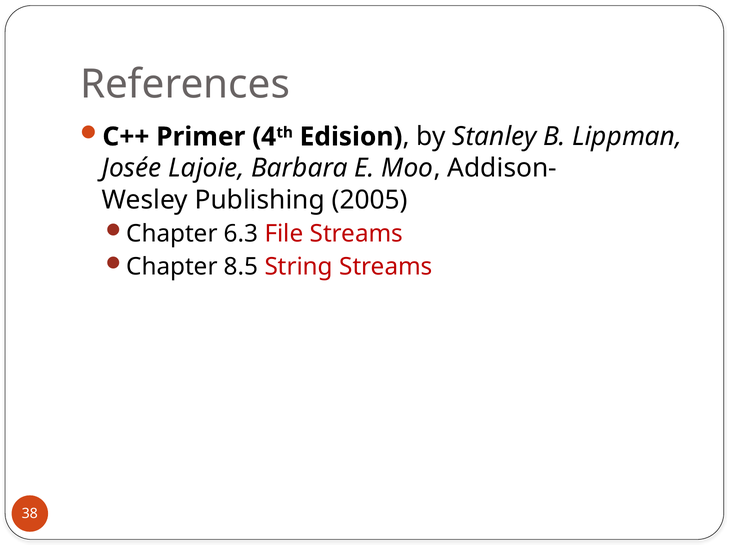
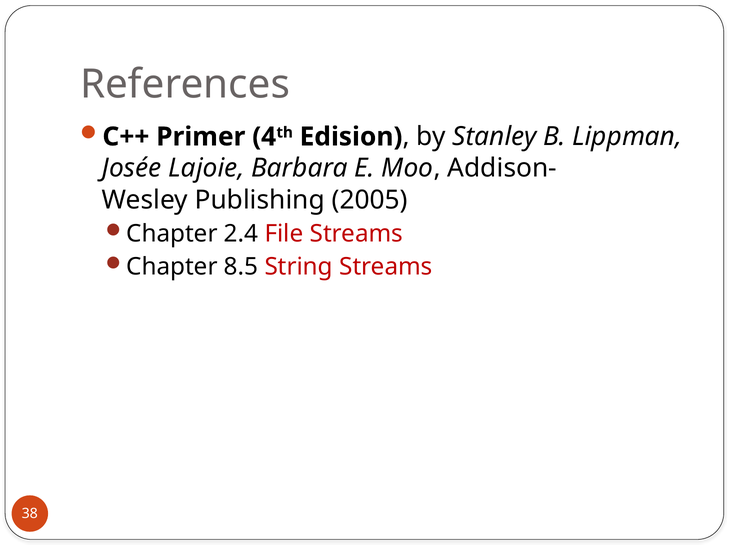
6.3: 6.3 -> 2.4 (241, 234)
